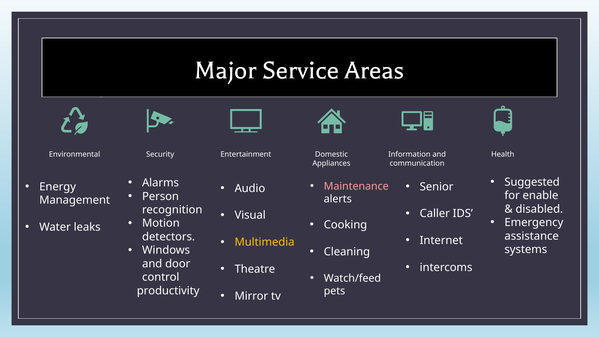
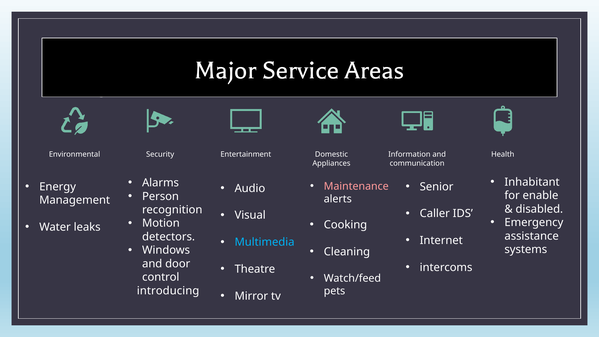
Suggested: Suggested -> Inhabitant (532, 182)
Multimedia colour: yellow -> light blue (265, 242)
productivity: productivity -> introducing (168, 291)
